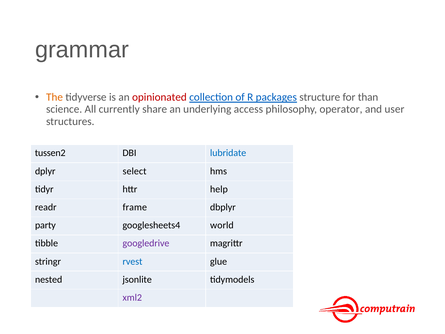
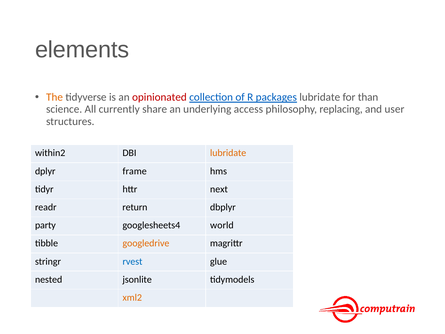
grammar: grammar -> elements (82, 50)
packages structure: structure -> lubridate (320, 97)
operator: operator -> replacing (341, 109)
tussen2: tussen2 -> within2 (50, 153)
lubridate colour: blue -> orange (228, 153)
select: select -> frame (135, 171)
help: help -> next (219, 189)
frame: frame -> return (135, 207)
googledrive colour: purple -> orange (146, 243)
xml2 colour: purple -> orange (132, 297)
